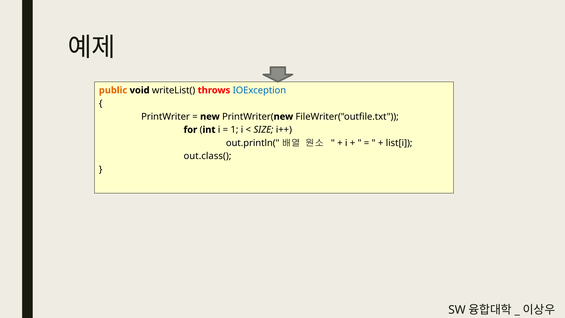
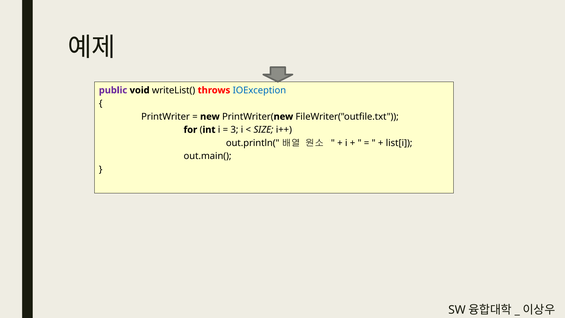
public colour: orange -> purple (113, 90)
1: 1 -> 3 (234, 130)
out.class(: out.class( -> out.main( (208, 156)
